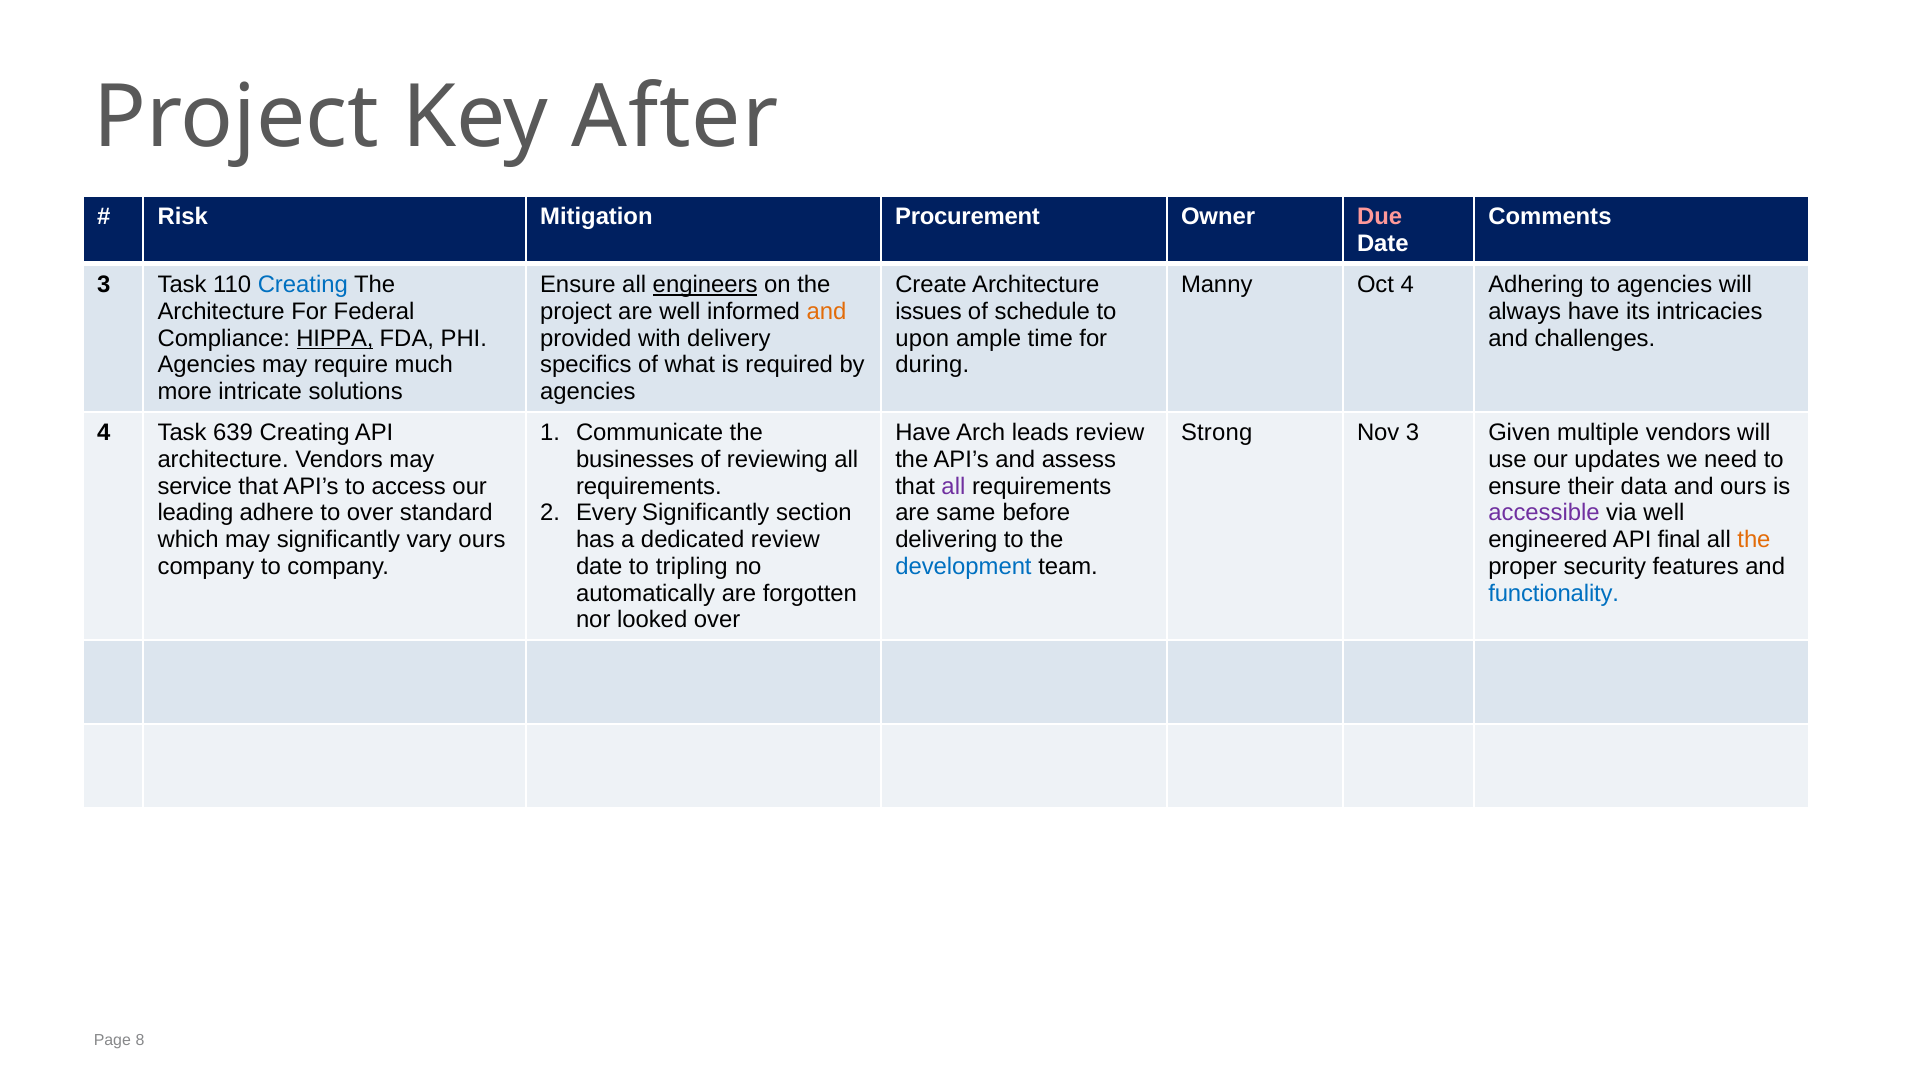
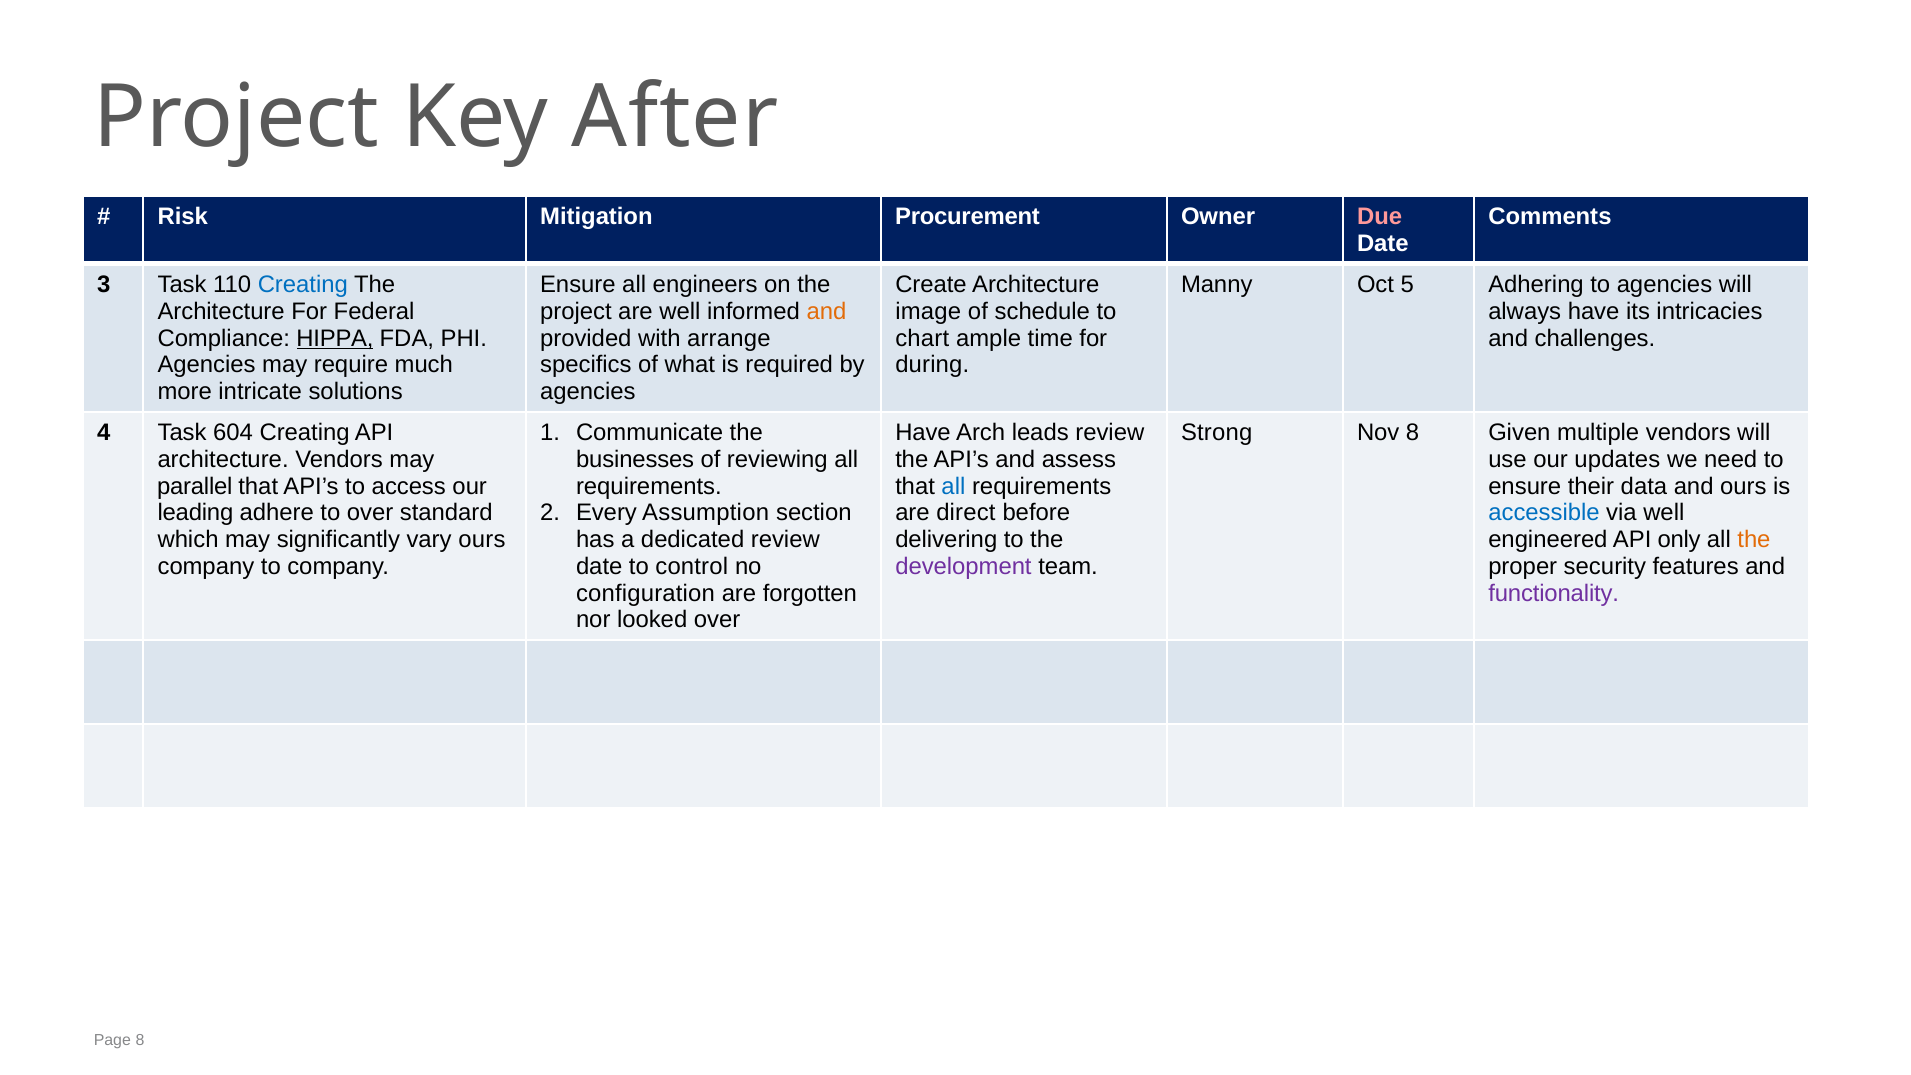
engineers underline: present -> none (705, 285)
Oct 4: 4 -> 5 (1407, 285)
issues: issues -> image (928, 311)
delivery: delivery -> arrange (729, 338)
upon: upon -> chart (922, 338)
639: 639 -> 604 (233, 433)
Nov 3: 3 -> 8 (1413, 433)
service: service -> parallel (195, 486)
all colour: purple -> blue (953, 486)
Every Significantly: Significantly -> Assumption (706, 513)
same: same -> direct (966, 513)
accessible colour: purple -> blue (1544, 513)
final: final -> only (1679, 540)
tripling: tripling -> control (692, 567)
development colour: blue -> purple (963, 567)
automatically: automatically -> configuration (645, 593)
functionality colour: blue -> purple (1554, 593)
